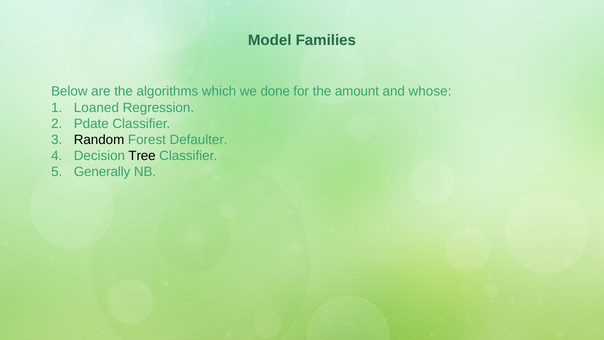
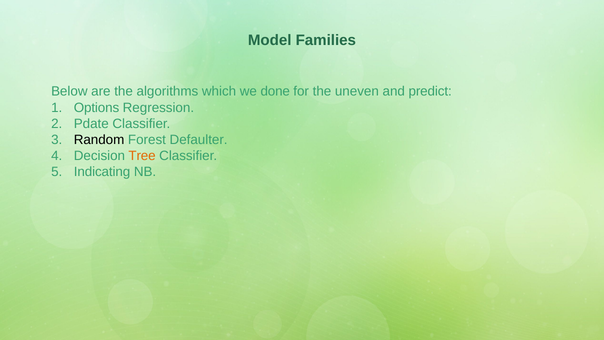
amount: amount -> uneven (357, 91)
whose: whose -> predict (430, 91)
Loaned: Loaned -> Options (96, 108)
Tree colour: black -> orange (142, 156)
Generally: Generally -> Indicating (102, 172)
